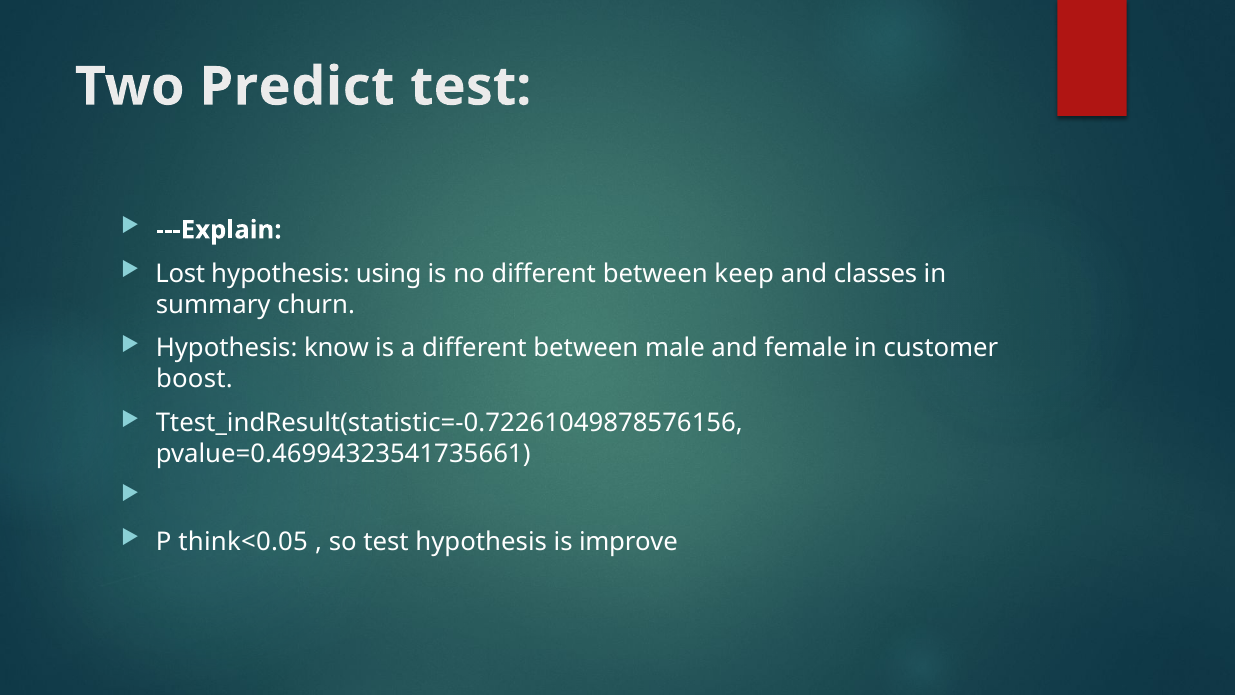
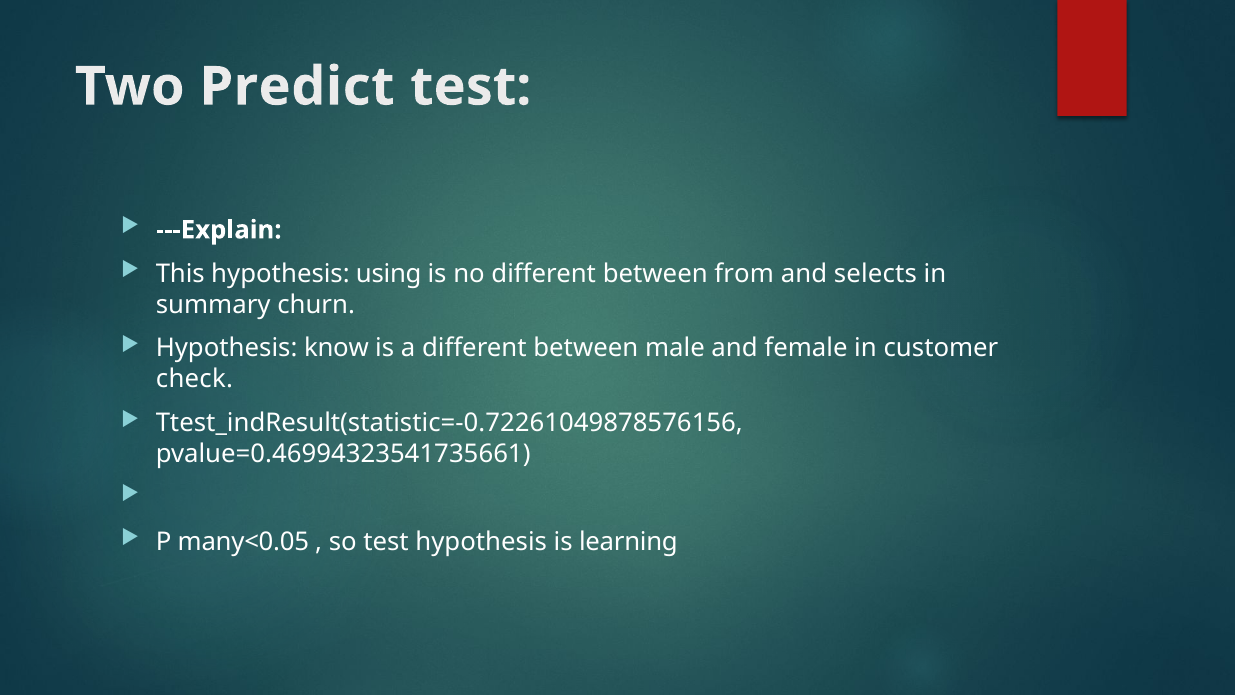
Lost: Lost -> This (180, 274)
keep: keep -> from (744, 274)
classes: classes -> selects (875, 274)
boost: boost -> check (194, 379)
think<0.05: think<0.05 -> many<0.05 (243, 541)
improve: improve -> learning (628, 541)
